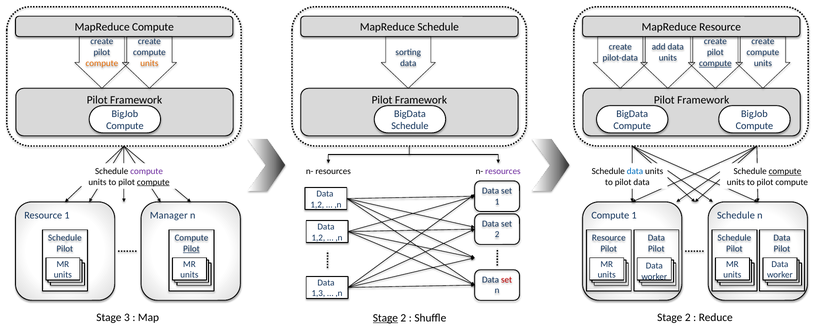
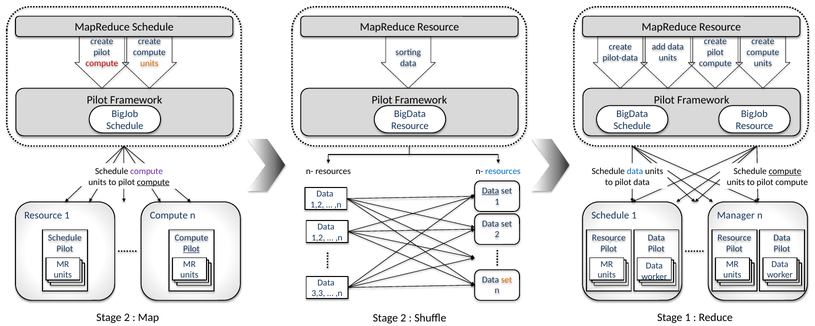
MapReduce Compute: Compute -> Schedule (153, 27)
Schedule: Schedule -> Resource (438, 27)
compute colour: orange -> red (102, 63)
compute underline: present -> none (715, 63)
Compute: Compute -> Schedule (125, 126)
Schedule: Schedule -> Resource (410, 126)
Compute: Compute -> Schedule (632, 126)
Compute: Compute -> Resource (754, 126)
resources colour: purple -> blue (503, 171)
Data underline: none -> present (491, 191)
Manager: Manager -> Compute (169, 215)
Compute: Compute -> Schedule (610, 215)
Schedule: Schedule -> Manager (736, 215)
Schedule: Schedule -> Resource (734, 238)
set colour: red -> orange (507, 280)
1,3: 1,3 -> 3,3 (318, 293)
3: 3 -> 2 (127, 318)
Stage underline: present -> none (385, 318)
Shuffle Stage 2: 2 -> 1 (688, 318)
